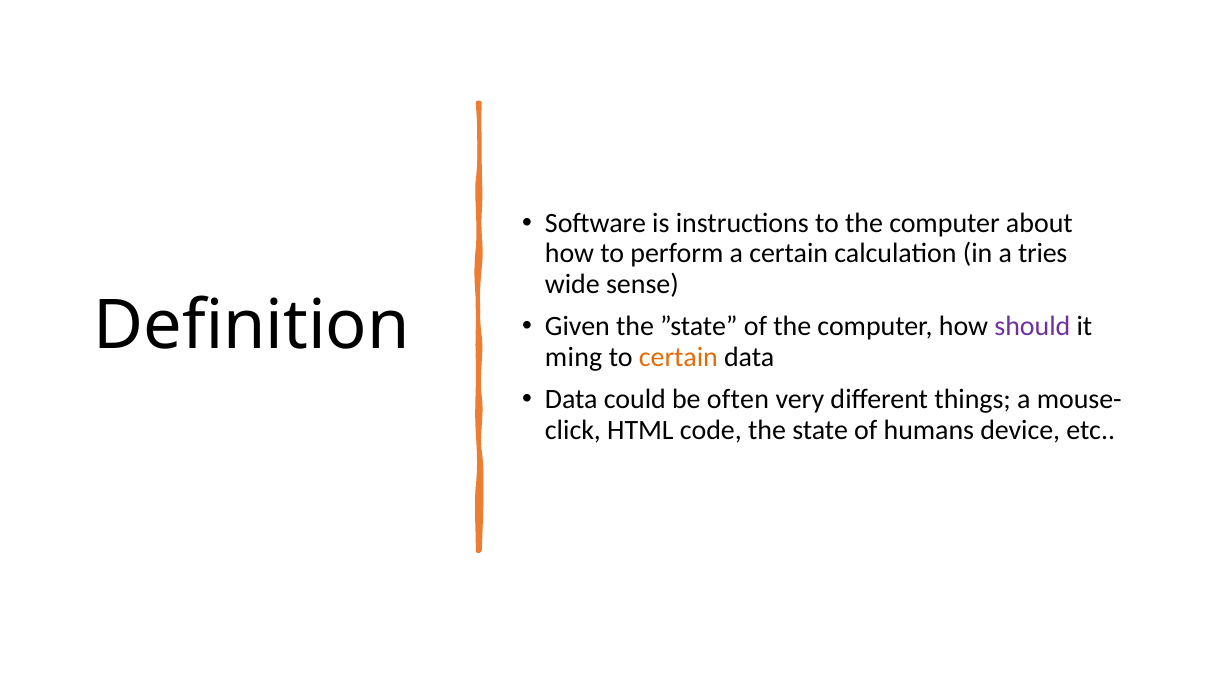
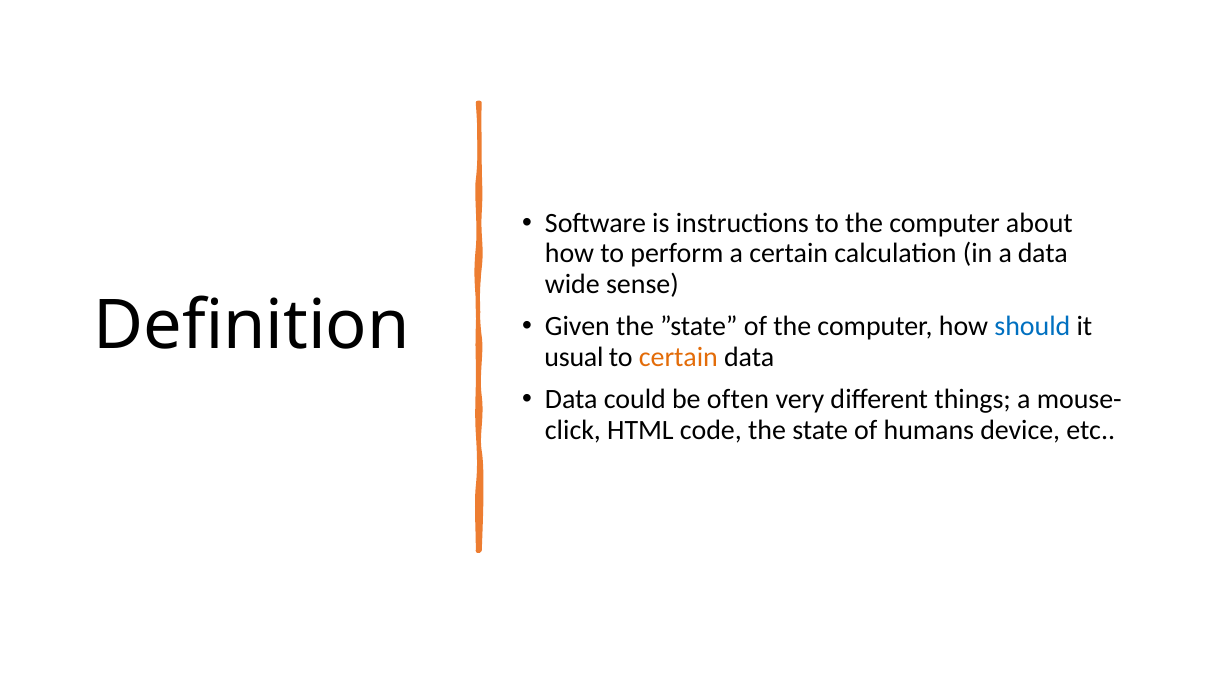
a tries: tries -> data (1043, 254)
should colour: purple -> blue (1032, 327)
ming: ming -> usual (574, 357)
